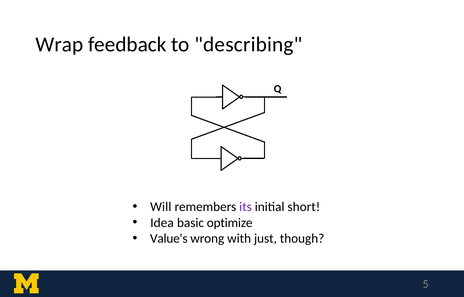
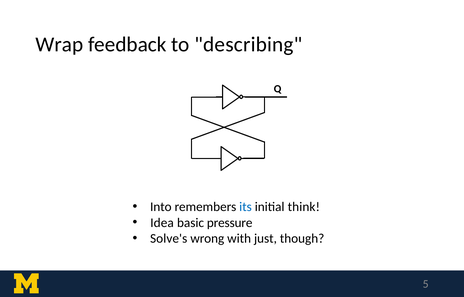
Will: Will -> Into (161, 207)
its colour: purple -> blue (246, 207)
short: short -> think (304, 207)
optimize: optimize -> pressure (230, 222)
Value's: Value's -> Solve's (169, 238)
